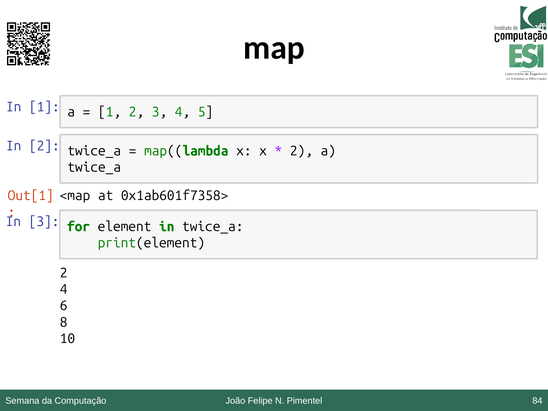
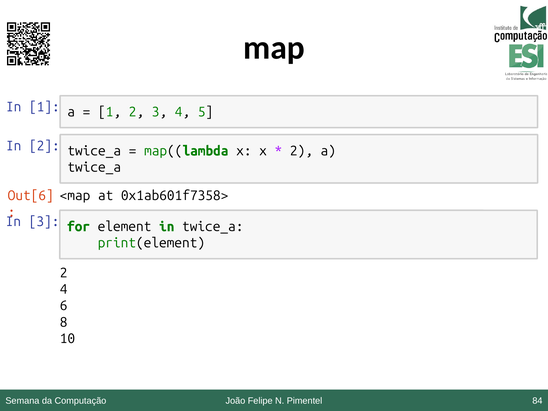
Out[1: Out[1 -> Out[6 (31, 196)
